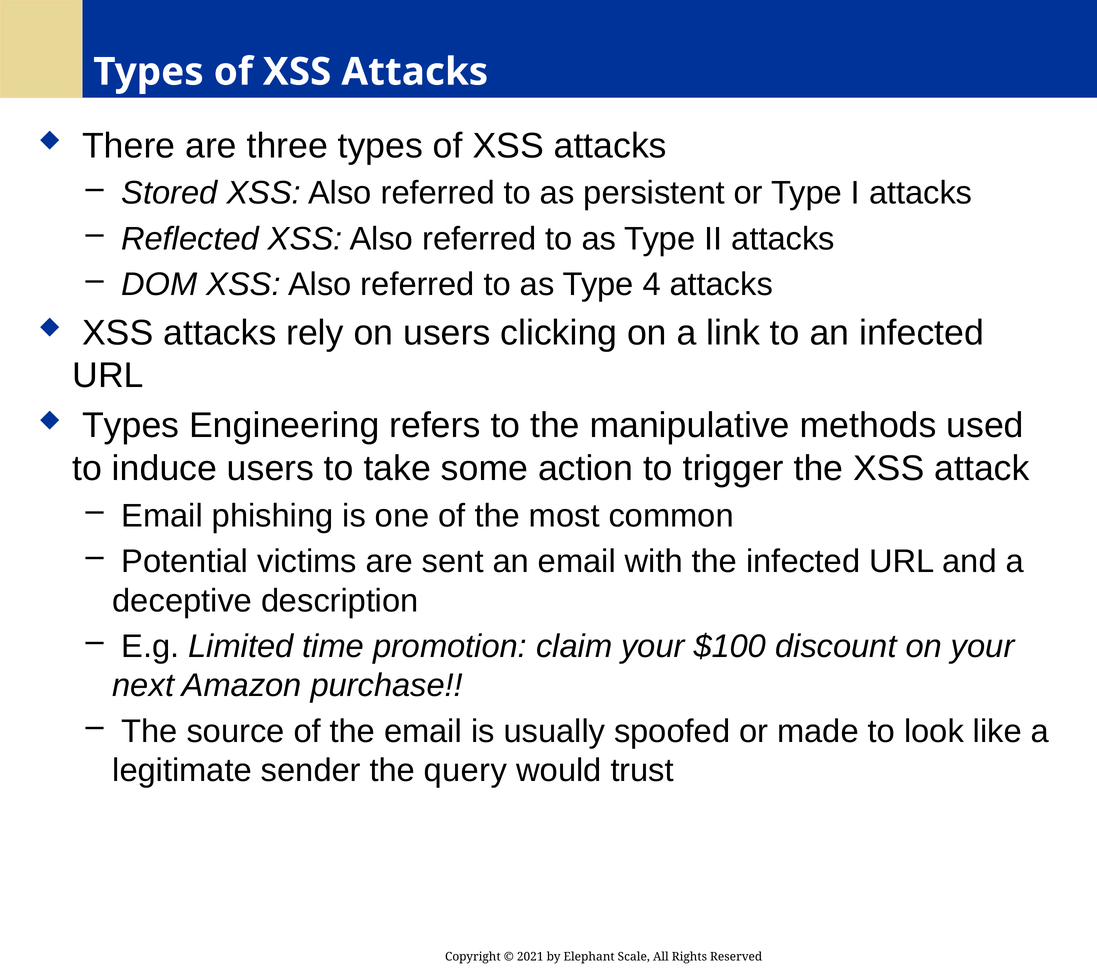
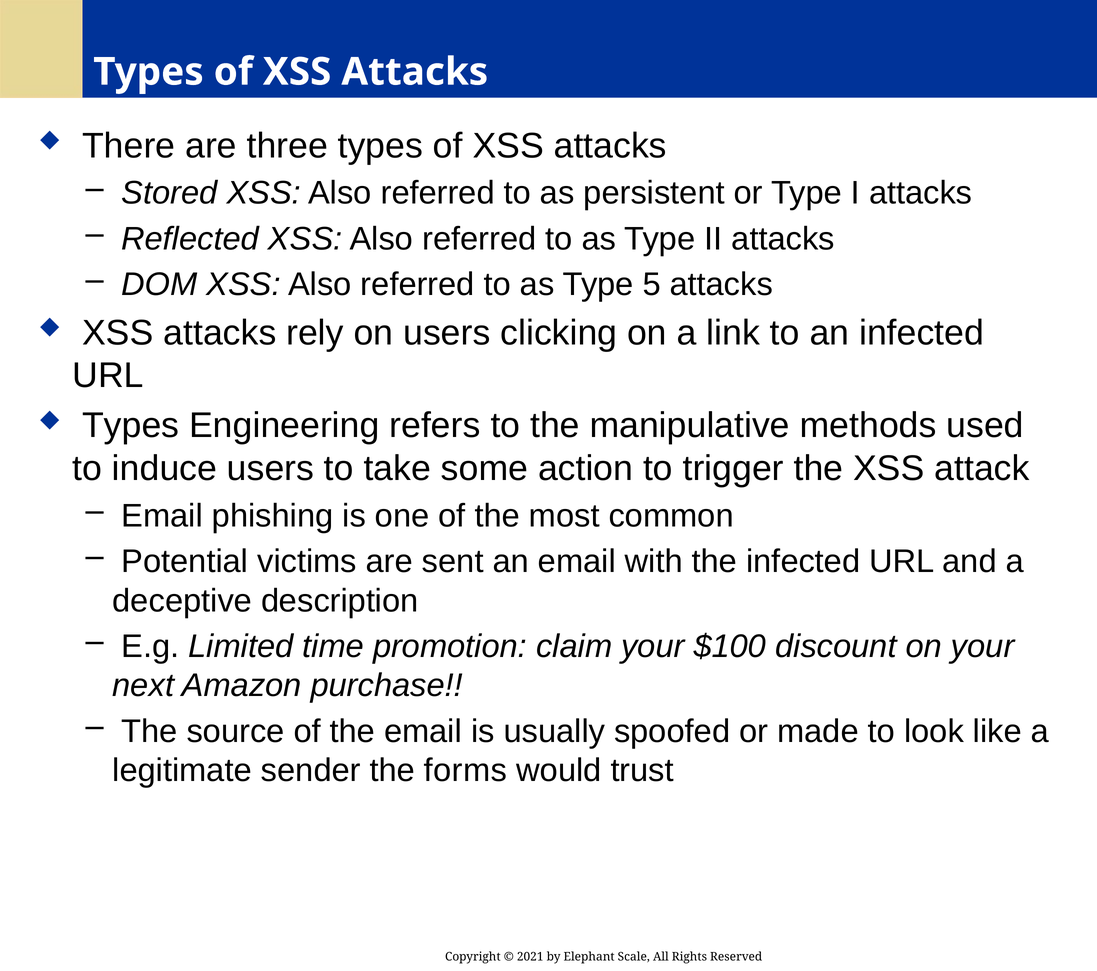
4: 4 -> 5 (652, 285)
query: query -> forms (465, 771)
